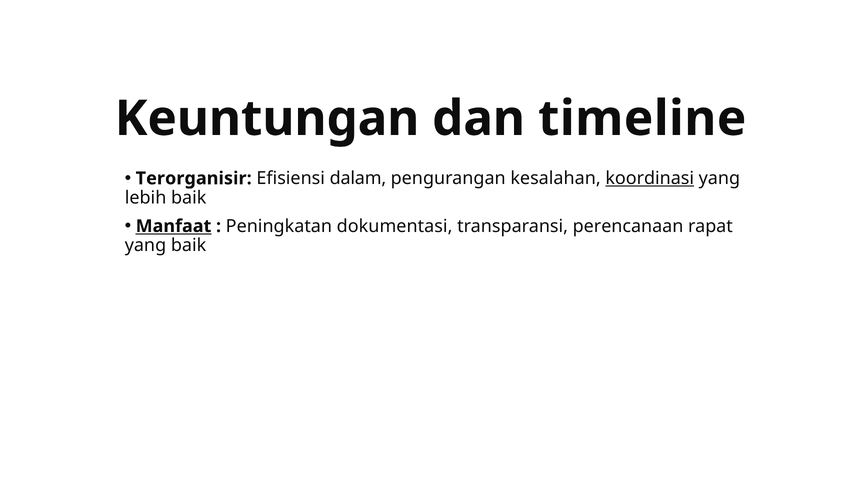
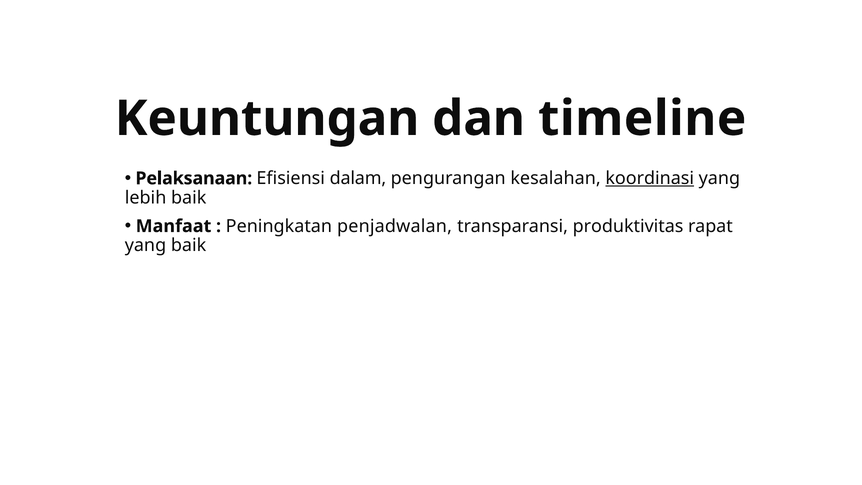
Terorganisir: Terorganisir -> Pelaksanaan (194, 178)
Manfaat underline: present -> none (173, 226)
dokumentasi: dokumentasi -> penjadwalan (395, 226)
perencanaan: perencanaan -> produktivitas (628, 226)
